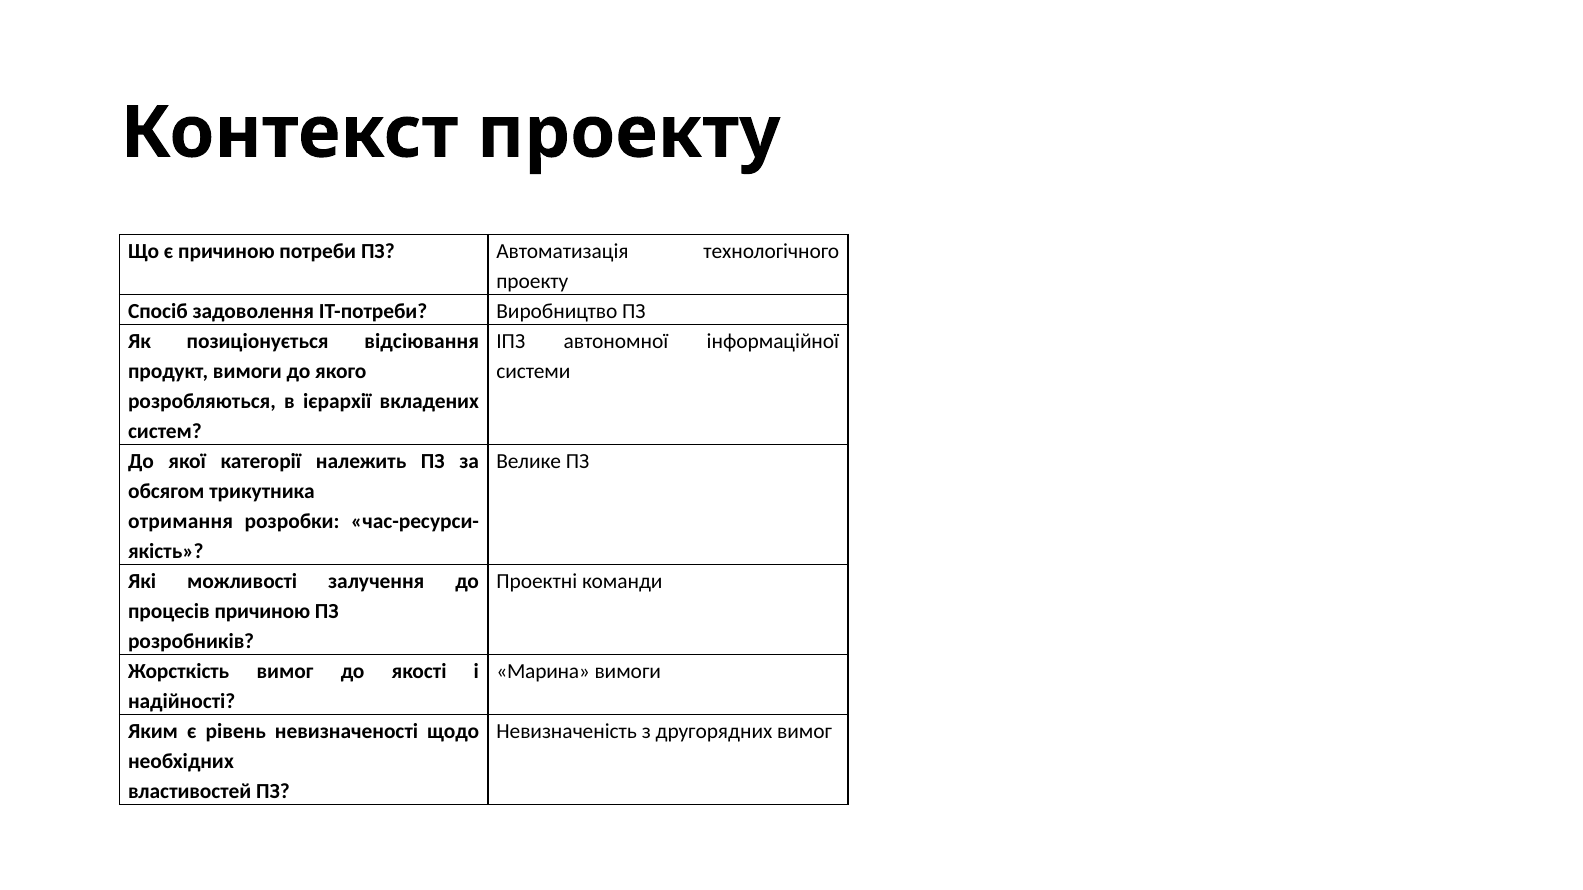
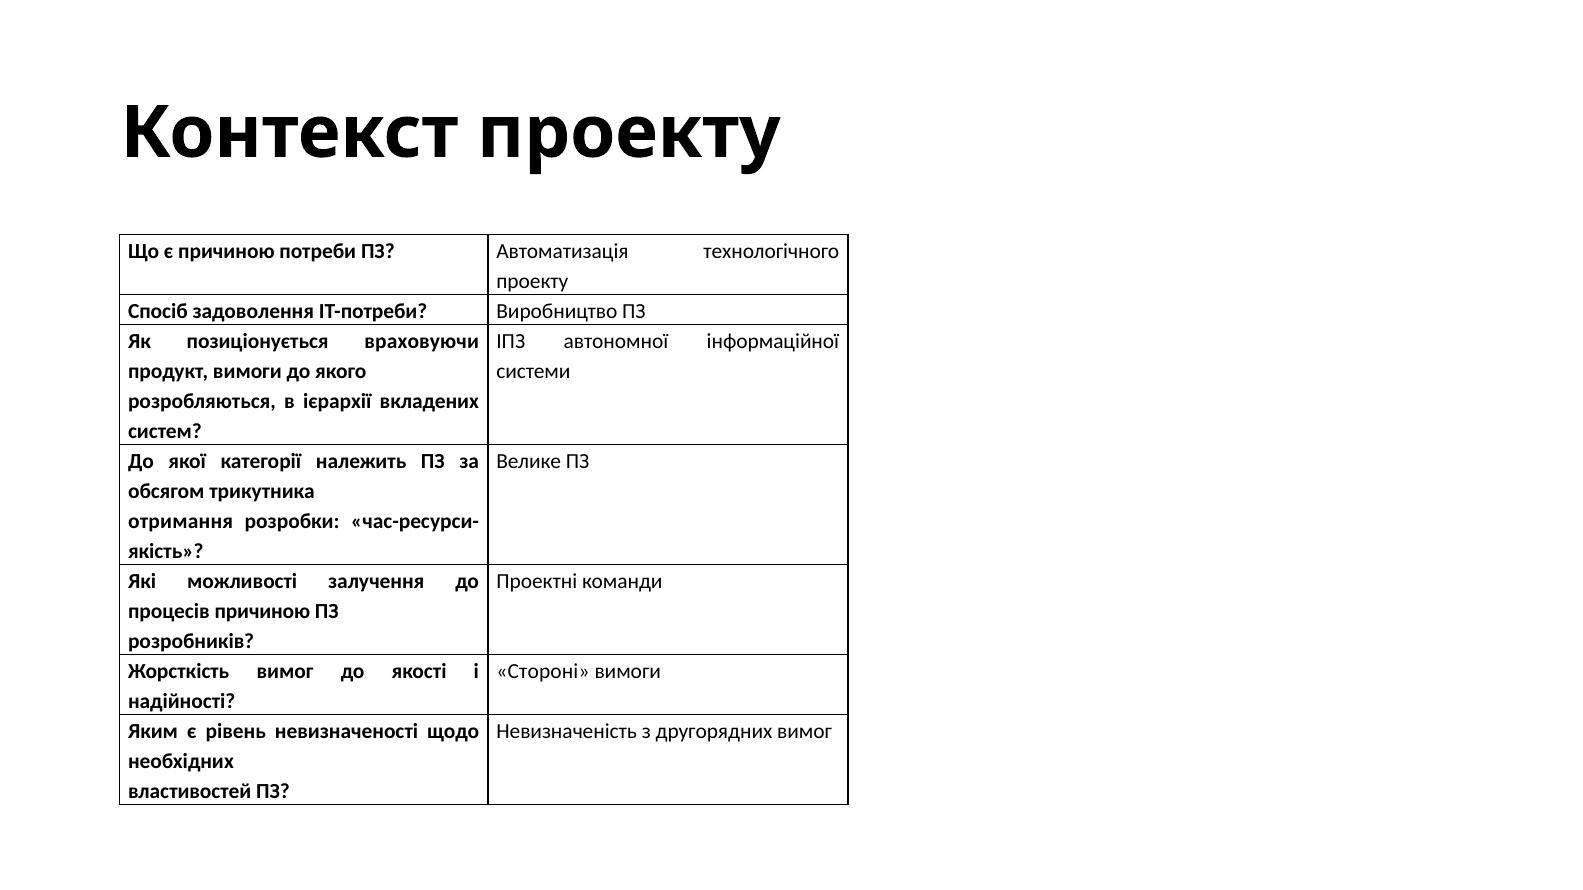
відсіювання: відсіювання -> враховуючи (422, 342)
Марина: Марина -> Стороні (543, 672)
